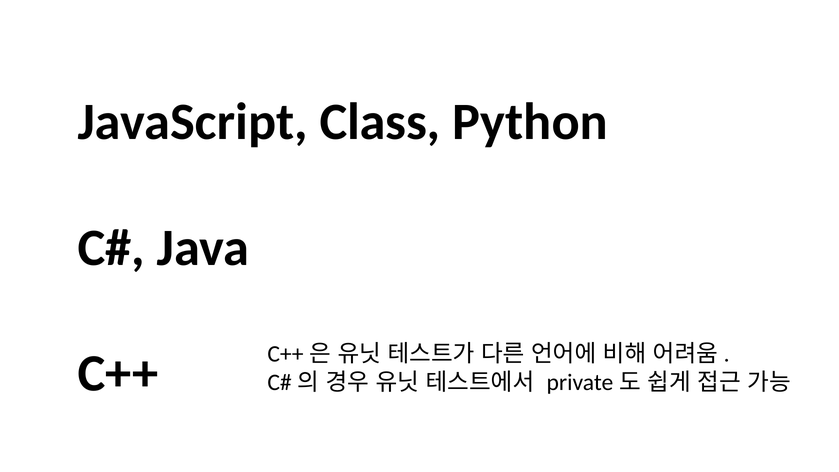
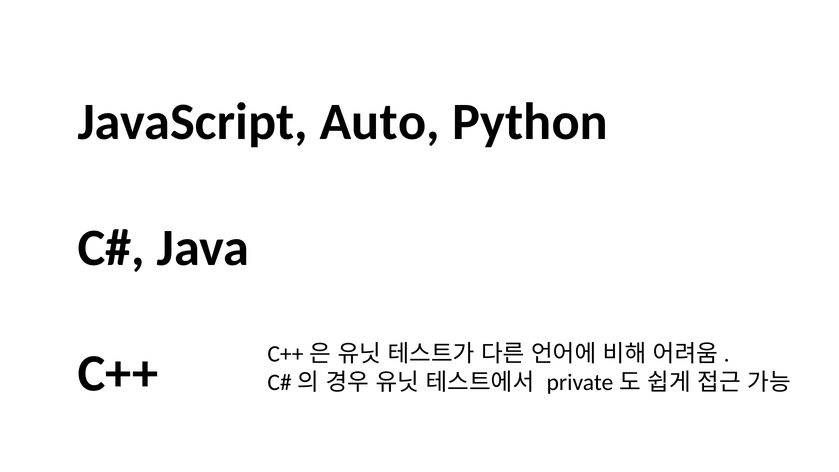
Class: Class -> Auto (380, 122)
